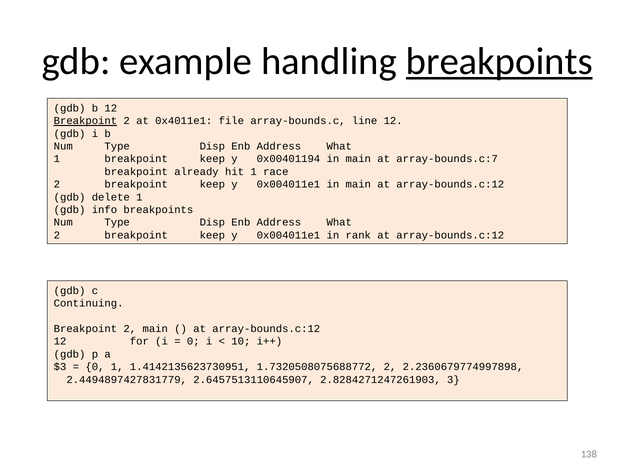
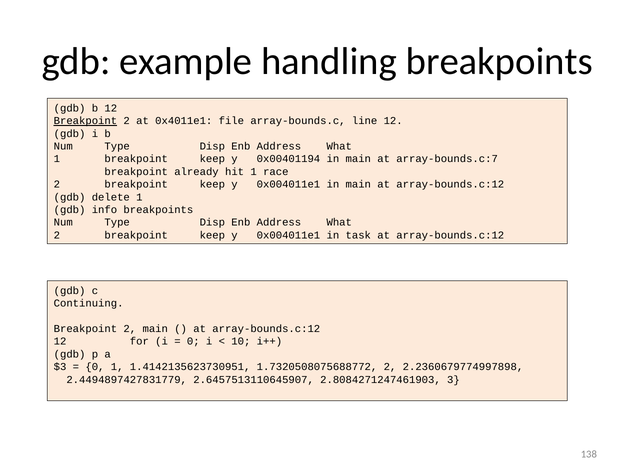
breakpoints underline: present -> none (499, 61)
rank: rank -> task (358, 235)
2.8284271247261903: 2.8284271247261903 -> 2.8084271247461903 (380, 380)
